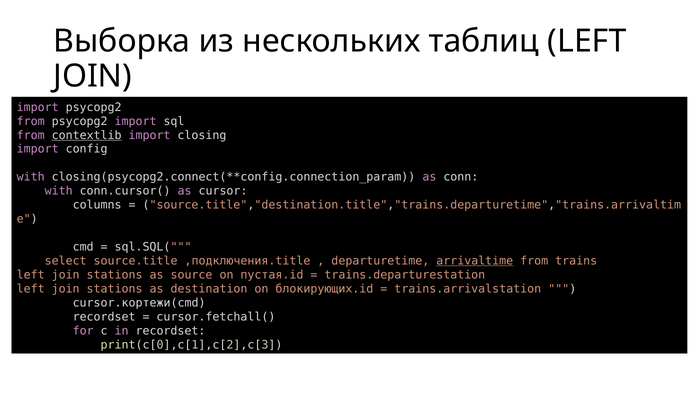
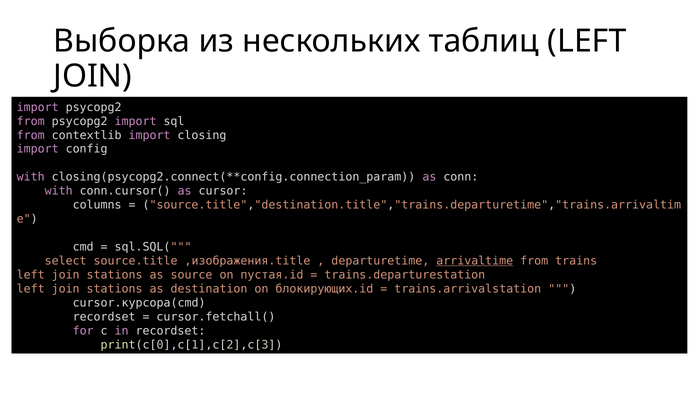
contextlib underline: present -> none (87, 135)
,подключения.title: ,подключения.title -> ,изображения.title (247, 261)
cursor.кортежи(cmd: cursor.кортежи(cmd -> cursor.курсора(cmd (139, 303)
